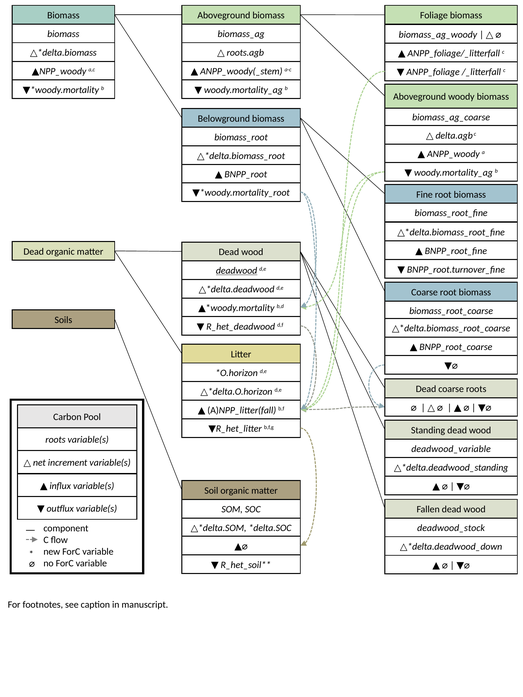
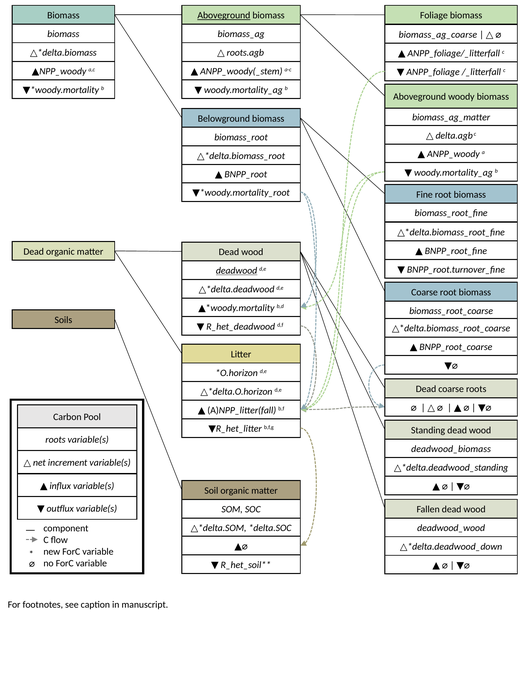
Aboveground underline: none -> present (224, 15)
biomass_ag_woody: biomass_ag_woody -> biomass_ag_coarse (438, 34)
biomass_ag_coarse: biomass_ag_coarse -> biomass_ag_matter (451, 117)
deadwood_variable: deadwood_variable -> deadwood_biomass (451, 449)
deadwood_stock: deadwood_stock -> deadwood_wood (451, 528)
